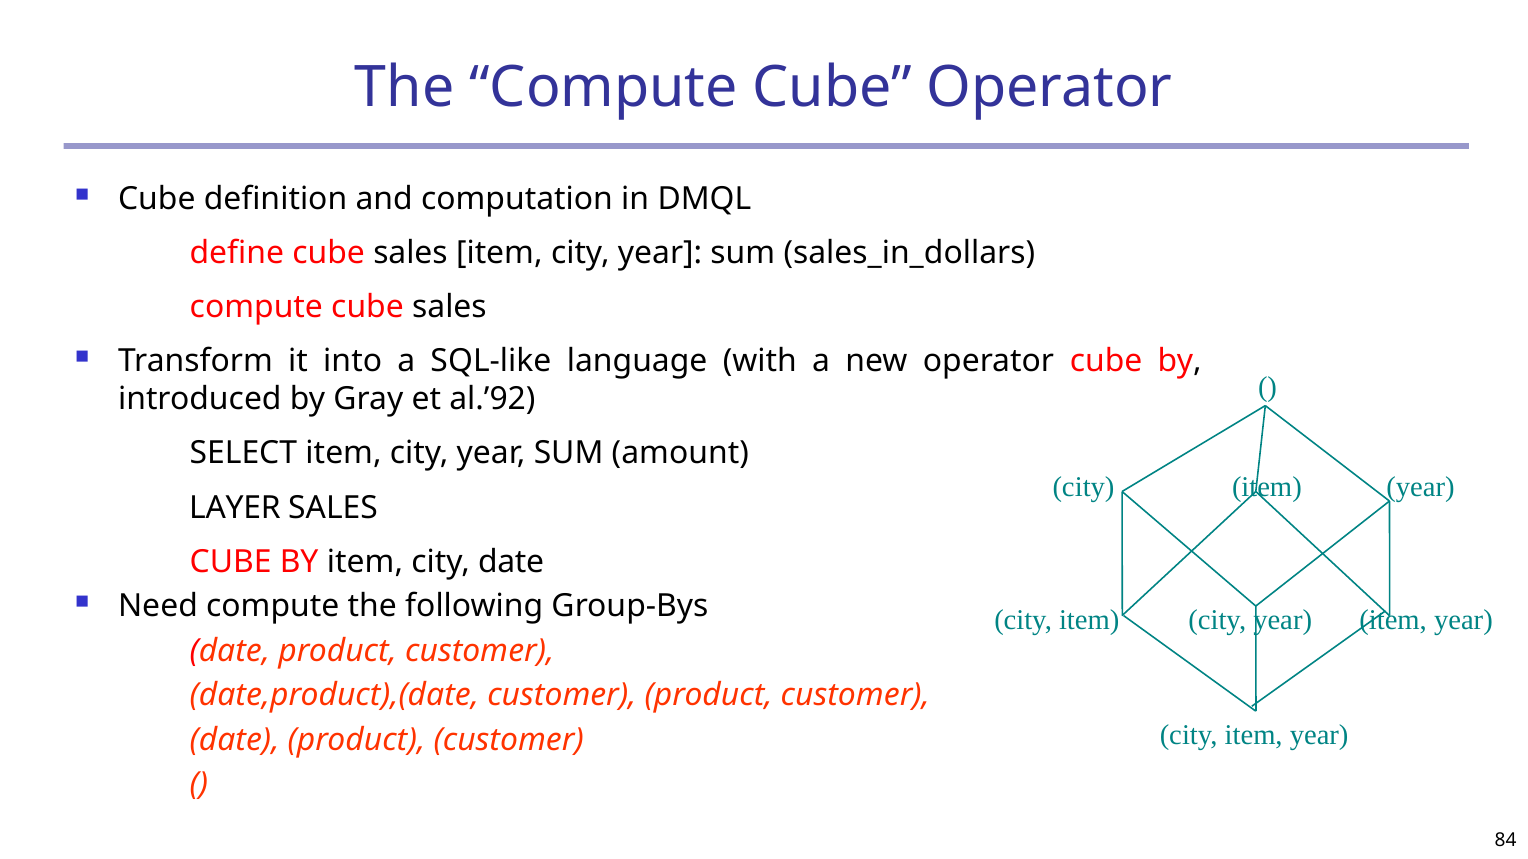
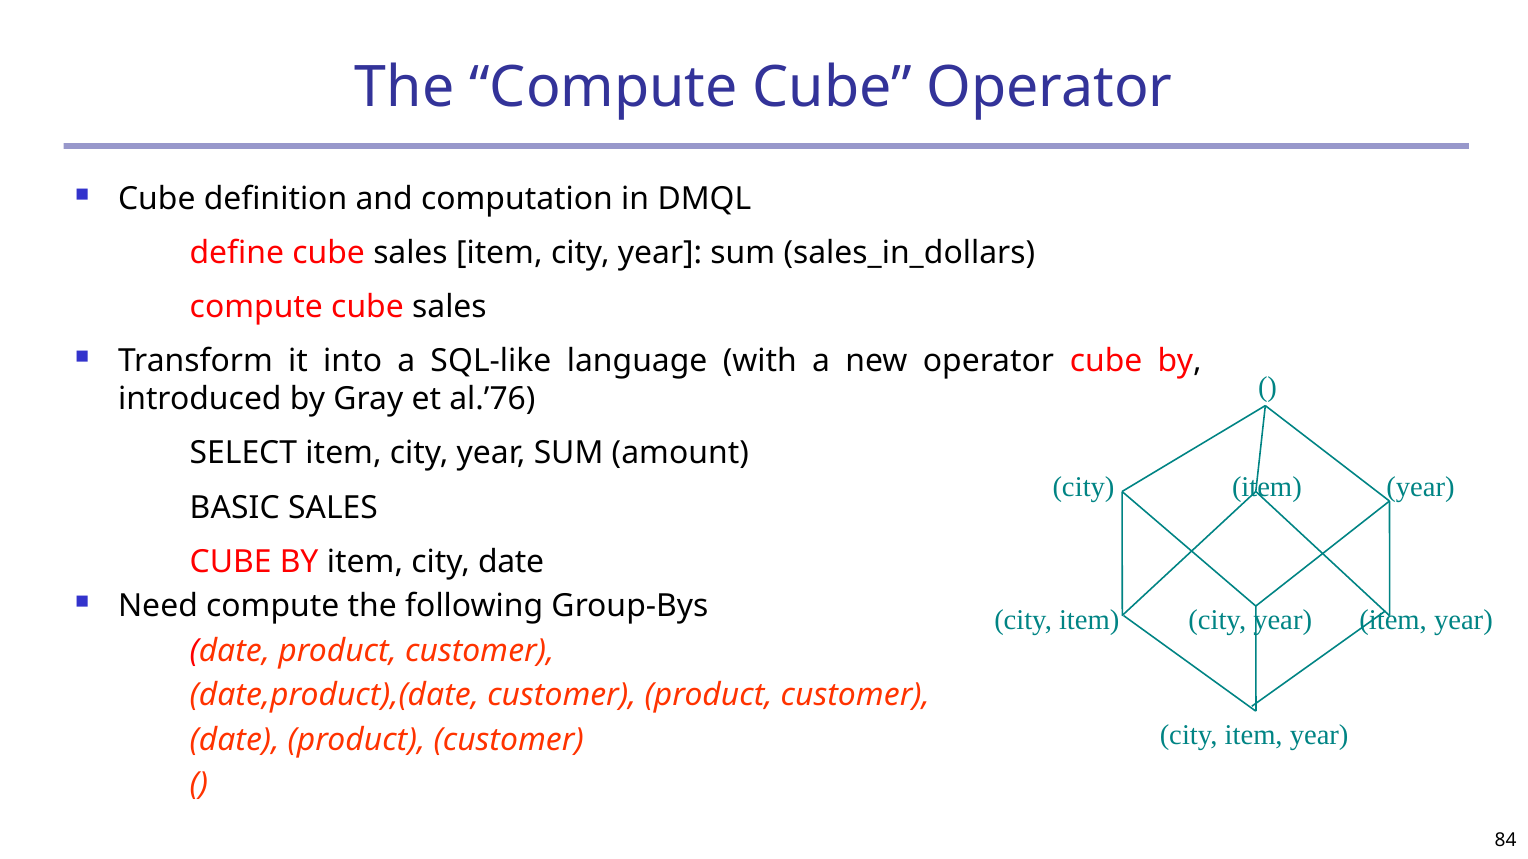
al.’92: al.’92 -> al.’76 (492, 400)
LAYER: LAYER -> BASIC (235, 508)
